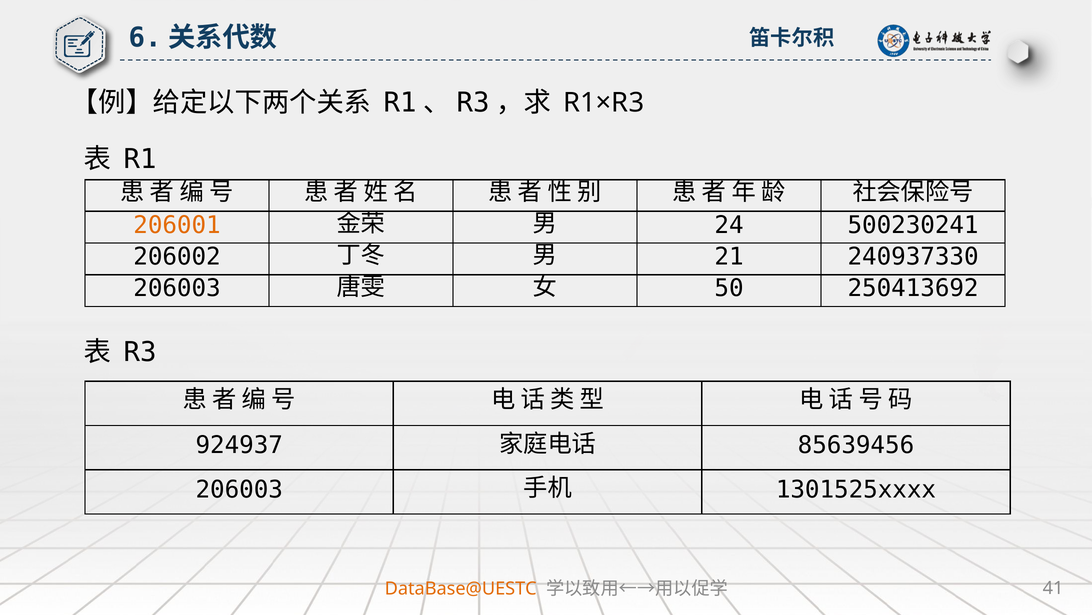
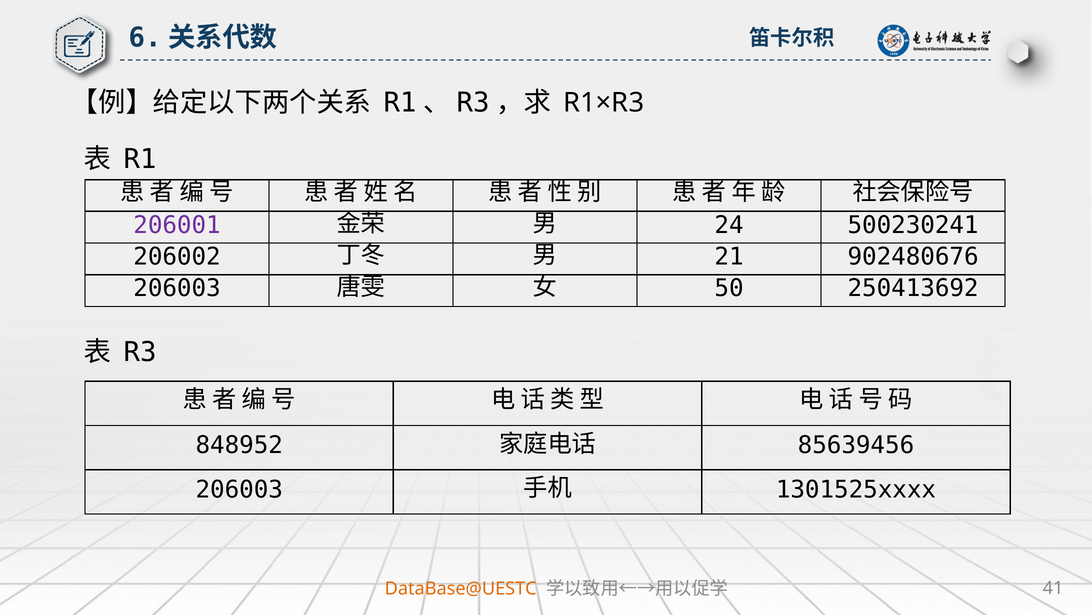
206001 colour: orange -> purple (177, 225)
240937330: 240937330 -> 902480676 (913, 256)
924937: 924937 -> 848952 (239, 445)
